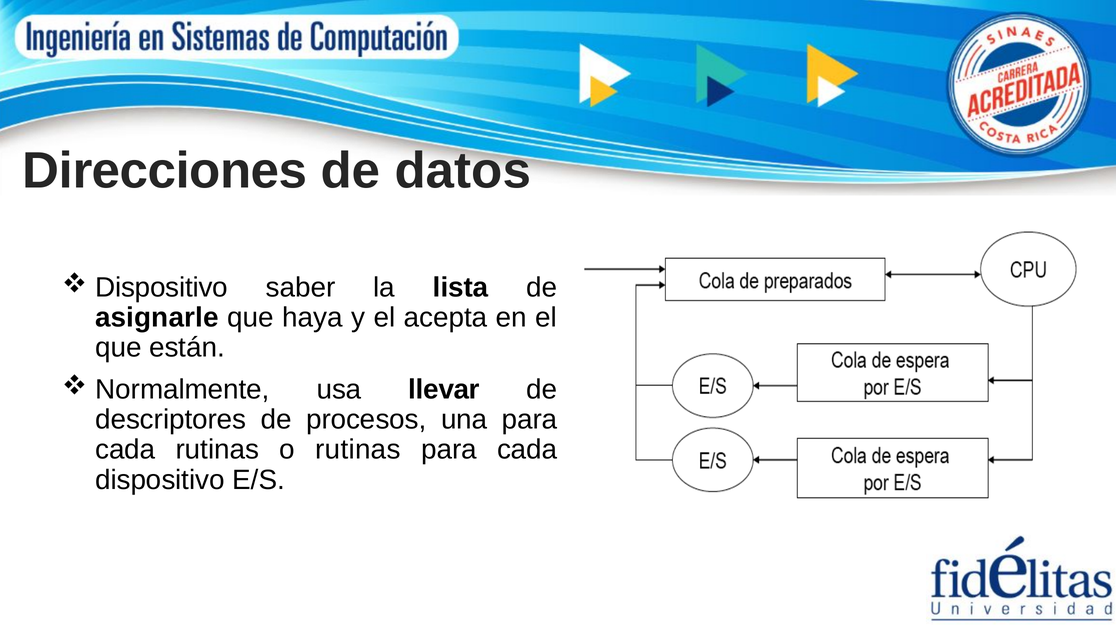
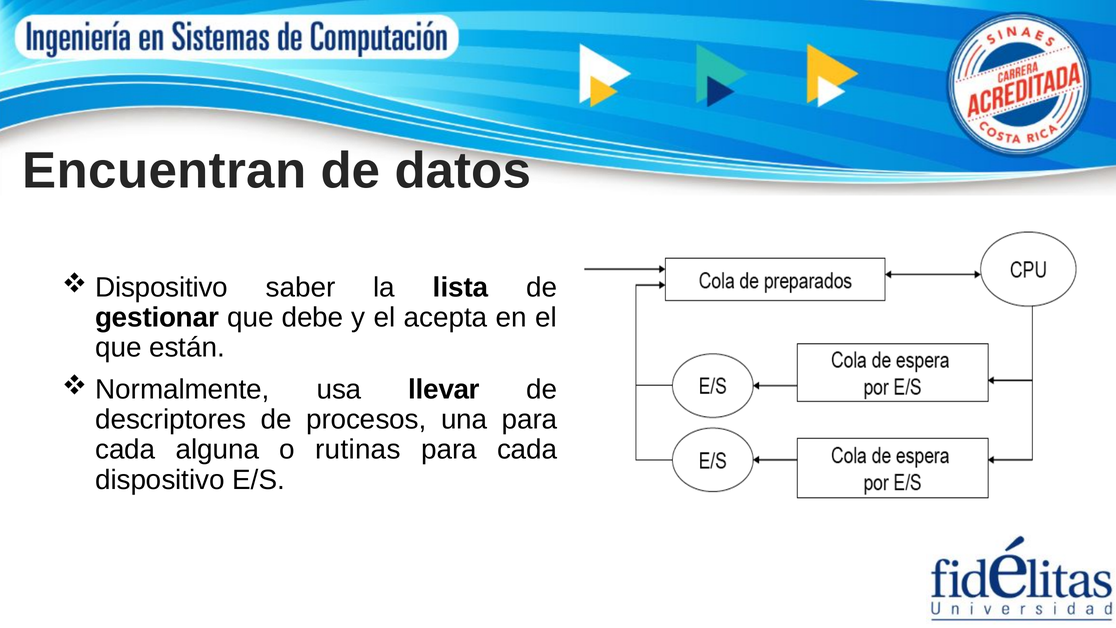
Direcciones: Direcciones -> Encuentran (164, 171)
asignarle: asignarle -> gestionar (157, 317)
haya: haya -> debe (313, 317)
cada rutinas: rutinas -> alguna (217, 450)
